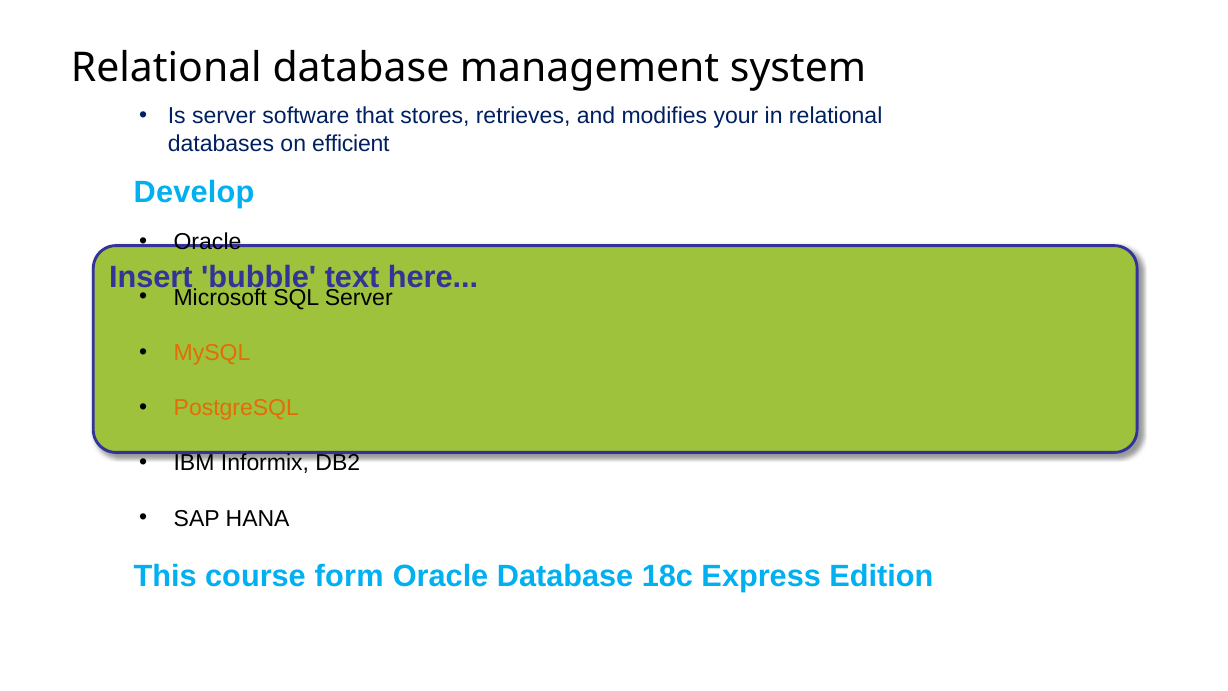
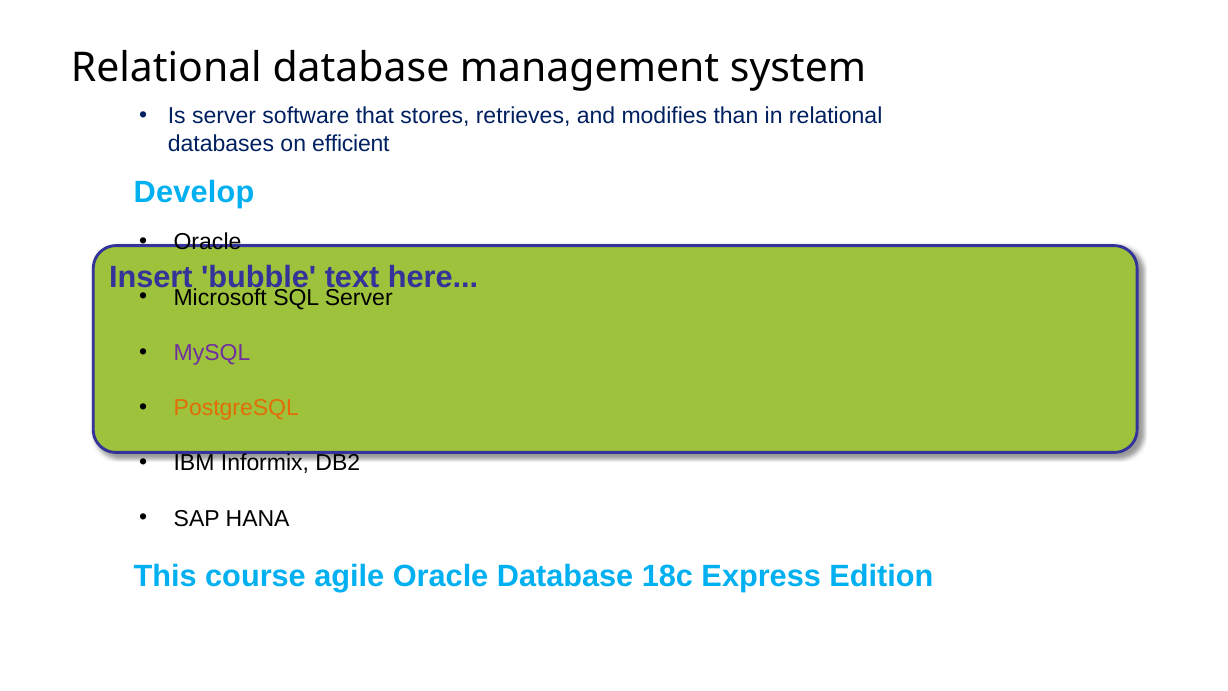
your: your -> than (736, 116)
MySQL colour: orange -> purple (212, 353)
form: form -> agile (349, 577)
